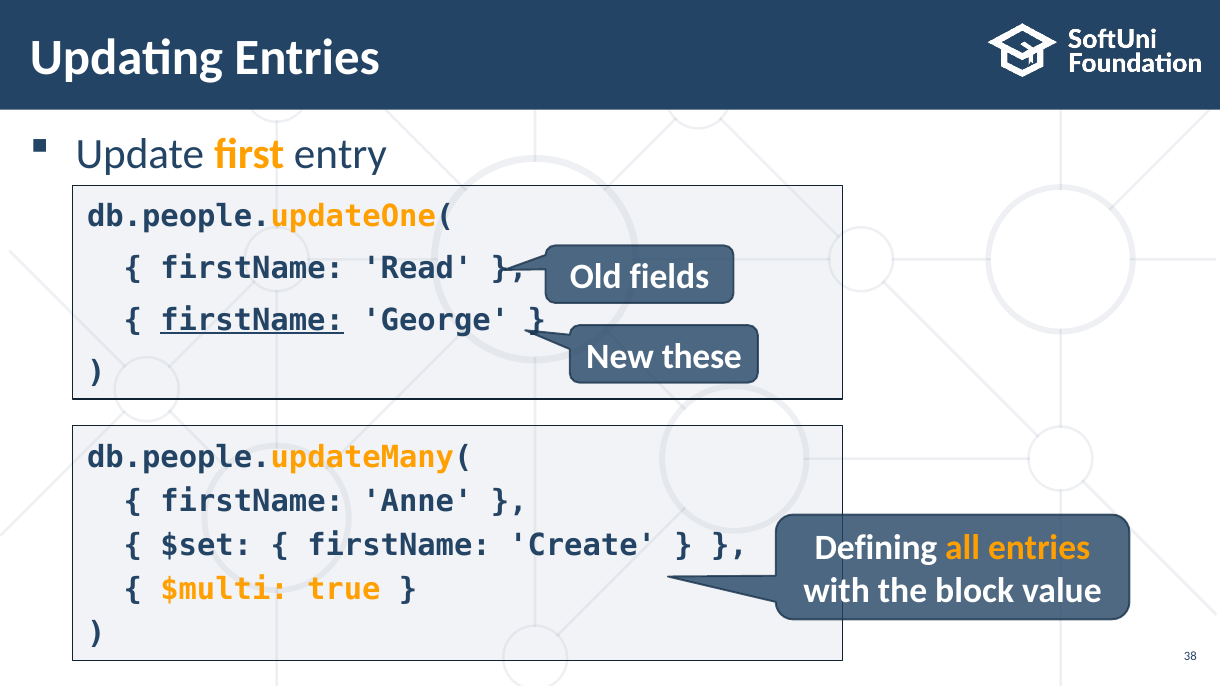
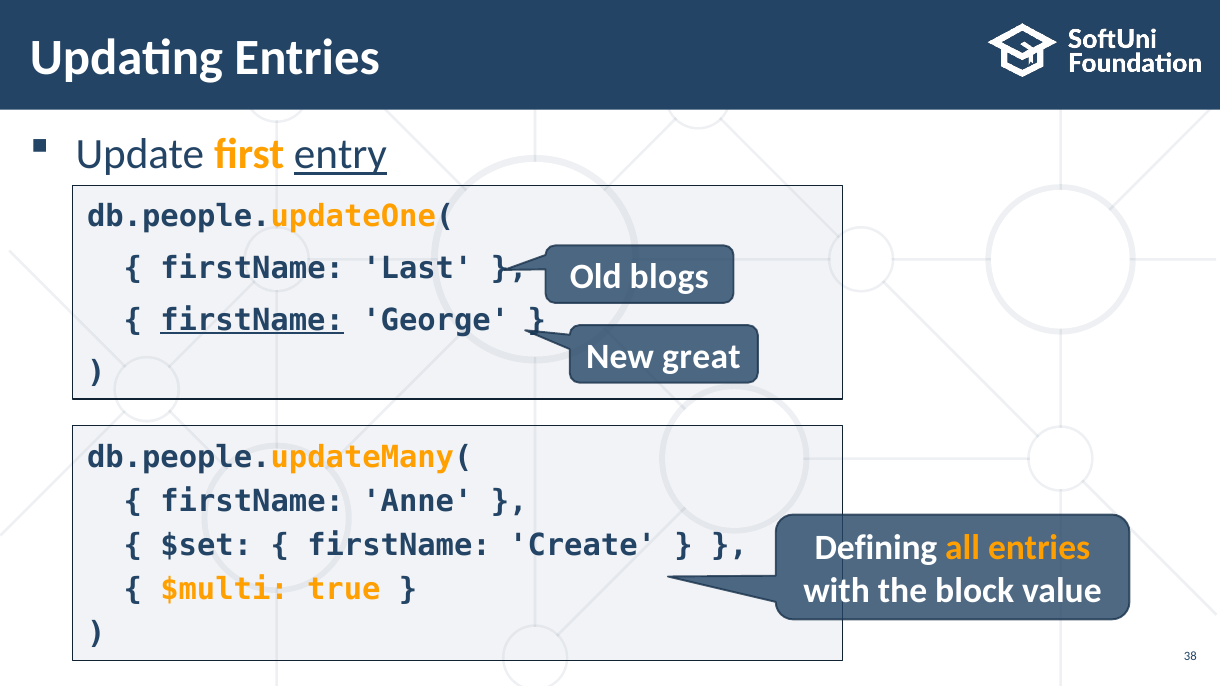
entry underline: none -> present (340, 155)
Read: Read -> Last (417, 268)
fields: fields -> blogs (669, 277)
these: these -> great (701, 356)
